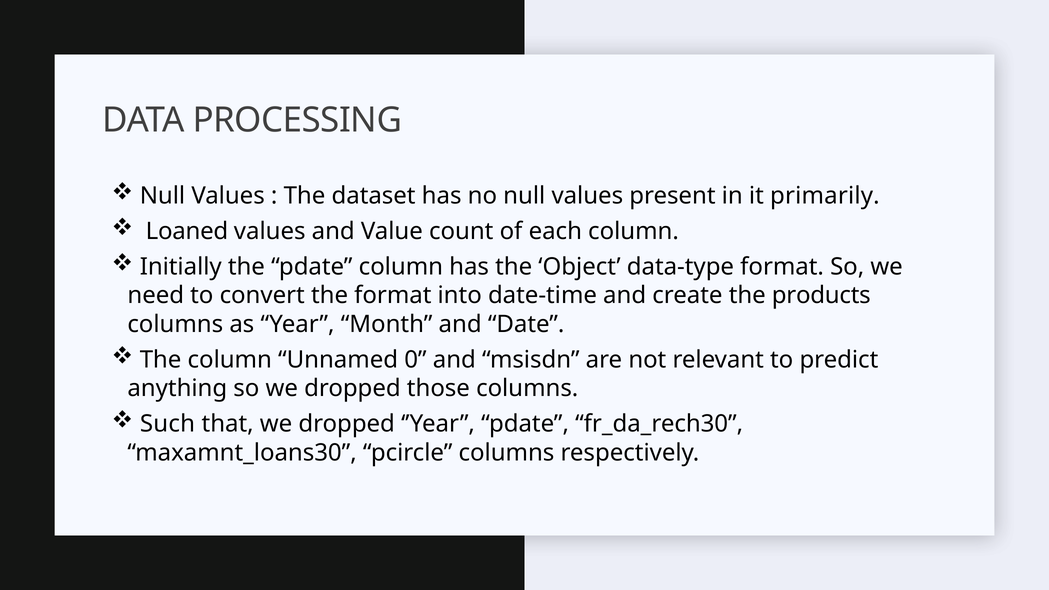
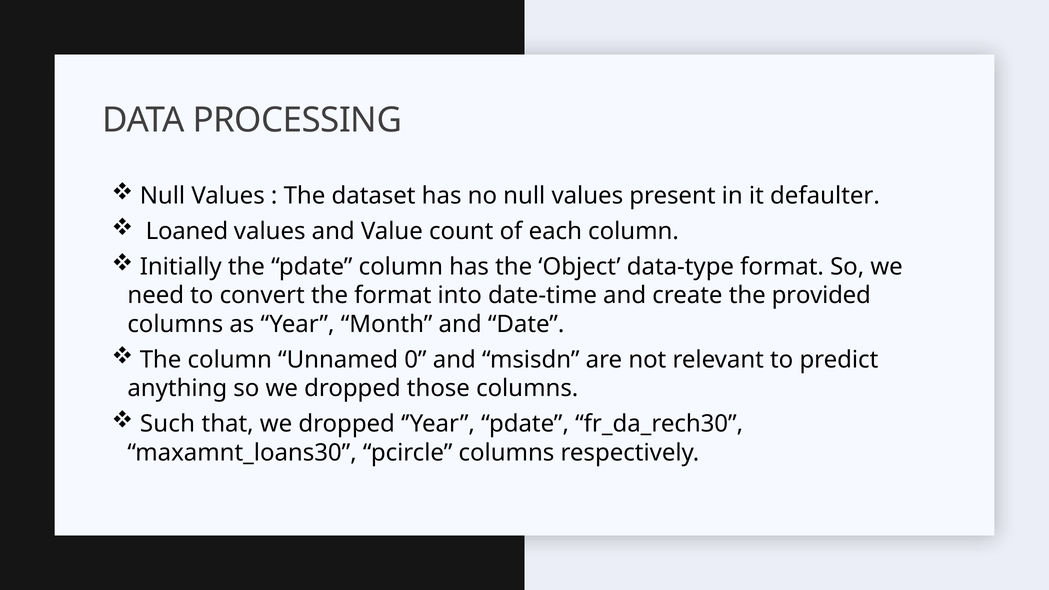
primarily: primarily -> defaulter (825, 196)
products: products -> provided (821, 295)
